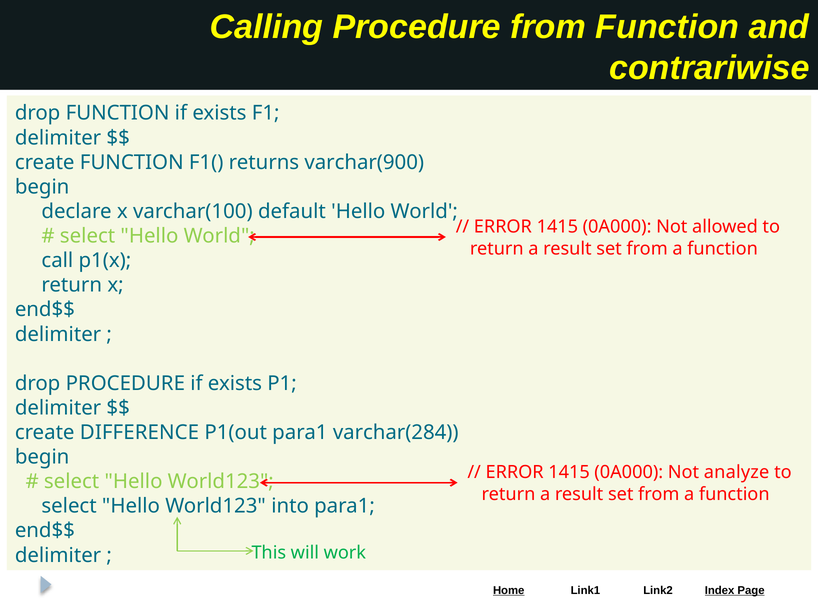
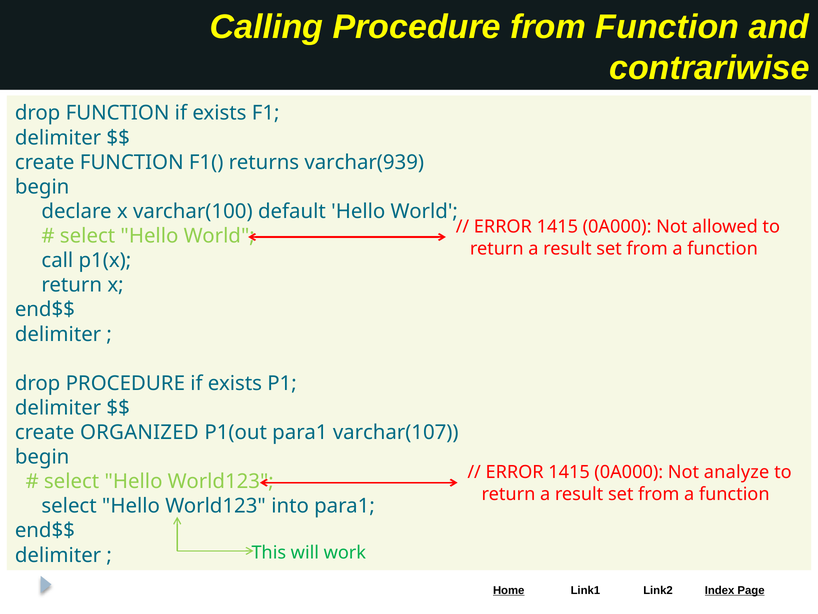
varchar(900: varchar(900 -> varchar(939 (364, 162)
DIFFERENCE: DIFFERENCE -> ORGANIZED (139, 432)
varchar(284: varchar(284 -> varchar(107 (396, 432)
